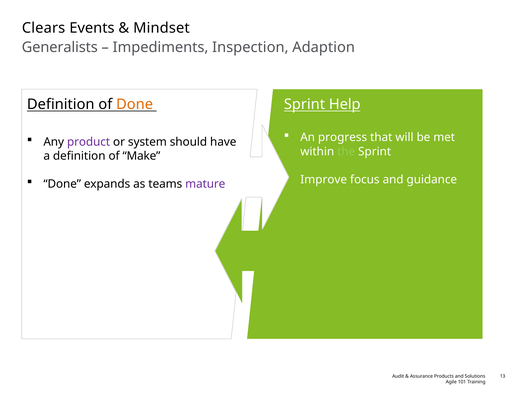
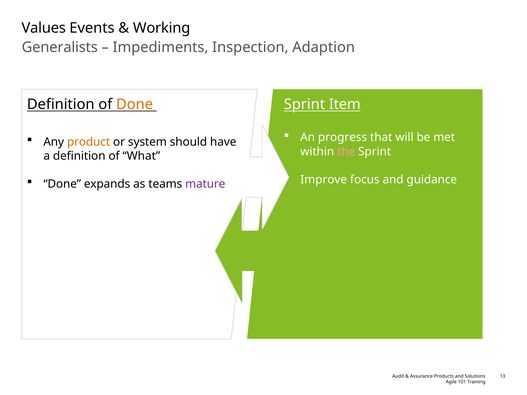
Clears: Clears -> Values (44, 28)
Mindset: Mindset -> Working (162, 28)
Help: Help -> Item (345, 104)
product colour: purple -> orange (89, 142)
the colour: light green -> pink (346, 152)
Make: Make -> What (141, 156)
